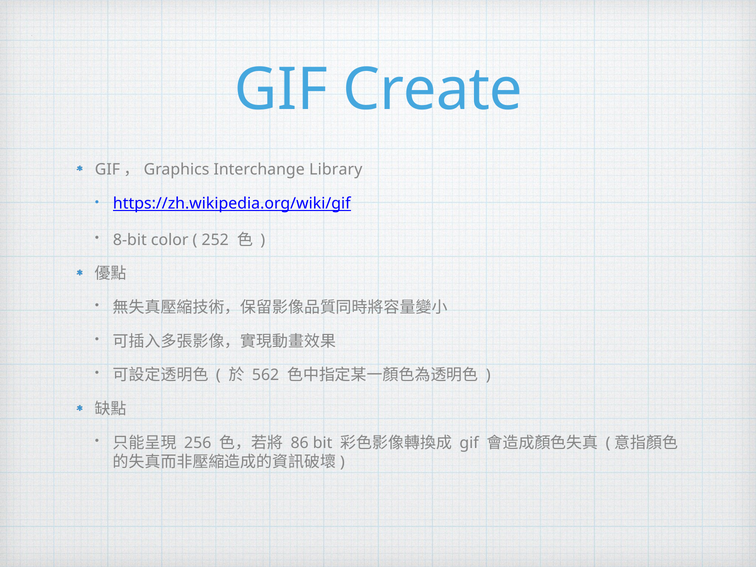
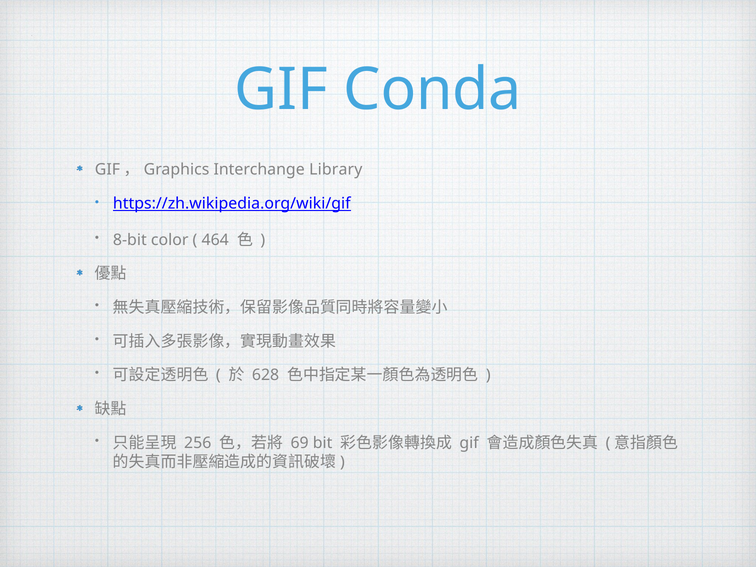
Create: Create -> Conda (432, 90)
252: 252 -> 464 (215, 240)
562: 562 -> 628 (266, 375)
86: 86 -> 69 (300, 443)
